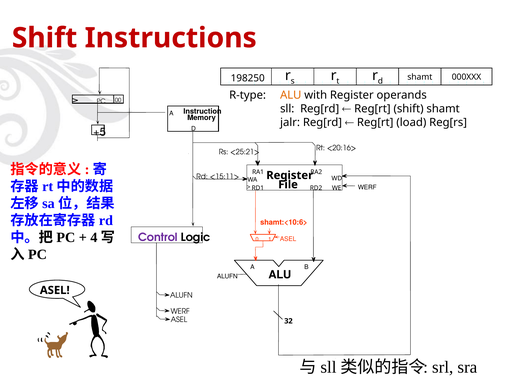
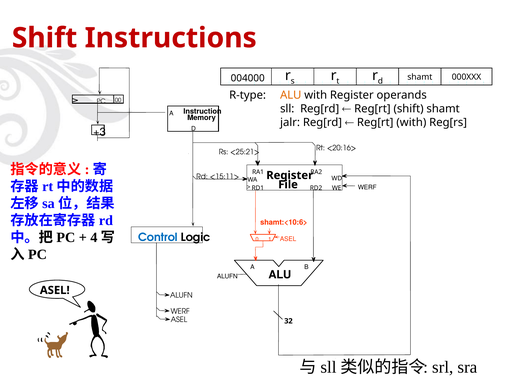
198250: 198250 -> 004000 (248, 78)
Reg[rt load: load -> with (411, 122)
+5: +5 -> +3 (100, 132)
Control colour: purple -> blue (158, 237)
